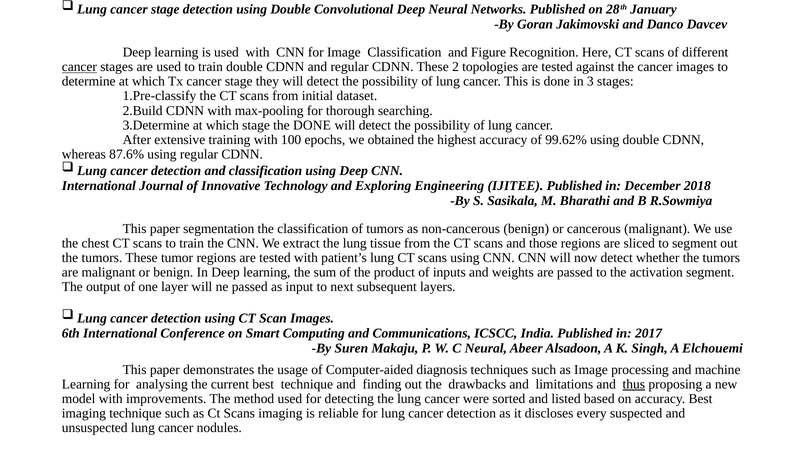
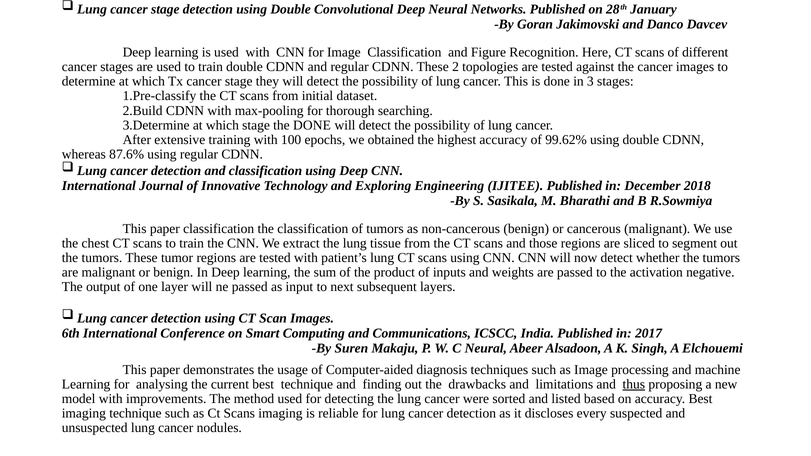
cancer underline: present -> none (79, 67)
paper segmentation: segmentation -> classification (219, 229)
activation segment: segment -> negative (710, 273)
